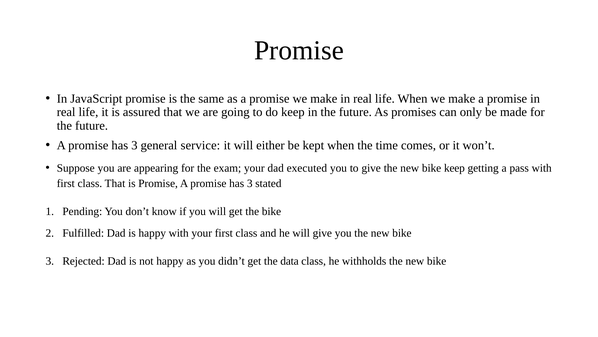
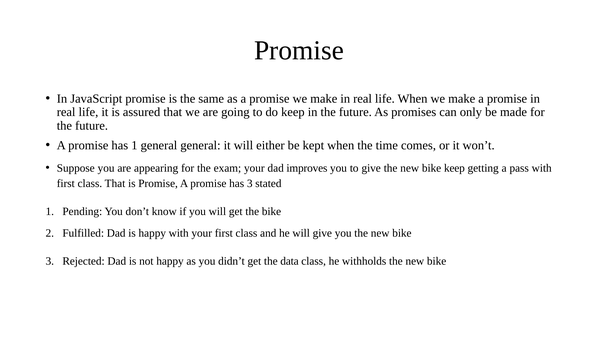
3: 3 -> 1 (134, 145)
general service: service -> general (200, 145)
executed: executed -> improves (307, 168)
